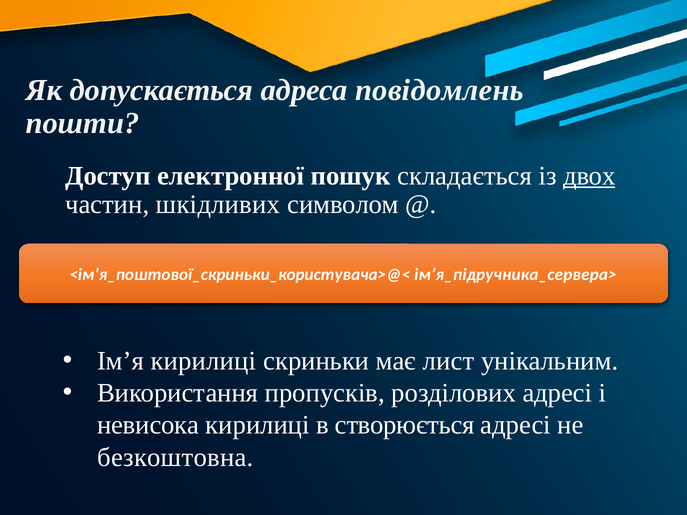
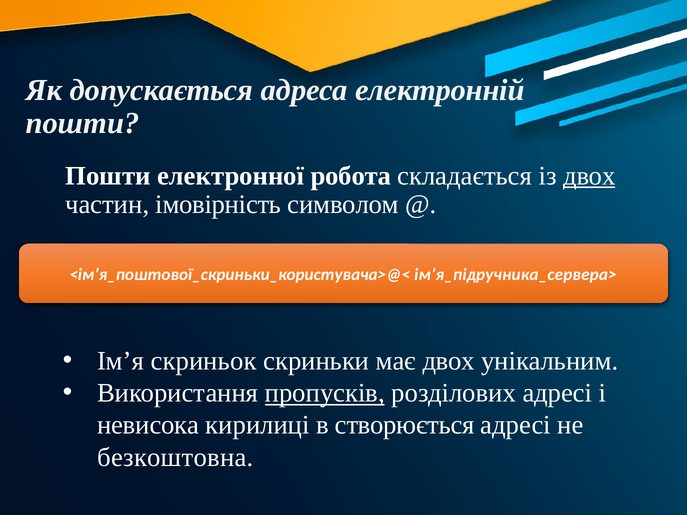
повідомлень: повідомлень -> електронній (440, 90)
Доступ: Доступ -> Пошти (108, 176)
пошук: пошук -> робота (351, 176)
шкідливих: шкідливих -> імовірність (218, 205)
Ім’я кирилиці: кирилиці -> скриньок (204, 361)
має лист: лист -> двох (449, 361)
пропусків underline: none -> present (325, 393)
